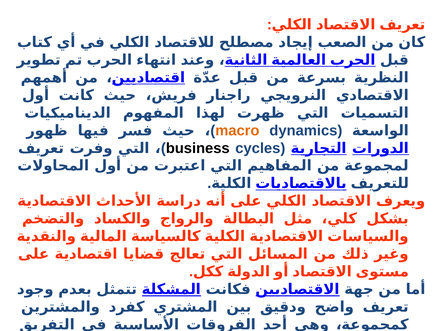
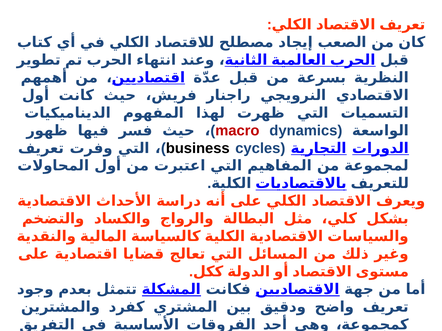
macro colour: orange -> red (237, 131)
